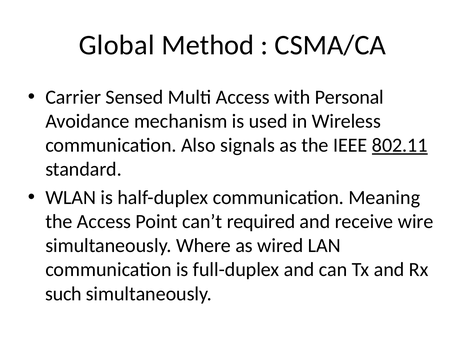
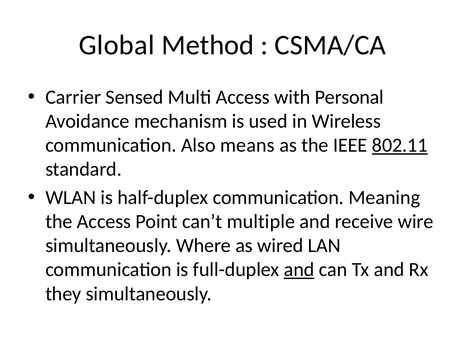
signals: signals -> means (247, 145)
required: required -> multiple (261, 221)
and underline: none -> present (299, 270)
such: such -> they (63, 294)
